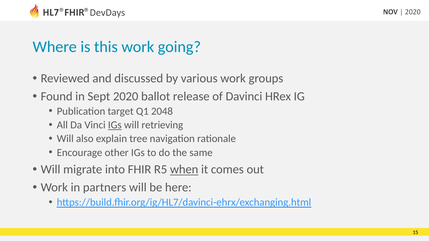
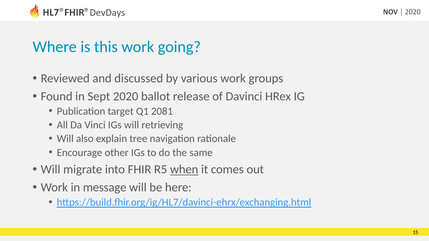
2048: 2048 -> 2081 (162, 111)
IGs underline: present -> none (115, 125)
partners: partners -> message (105, 188)
